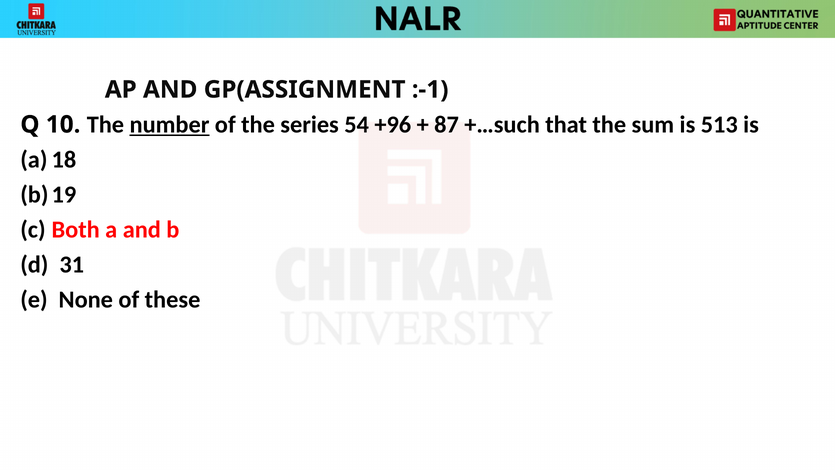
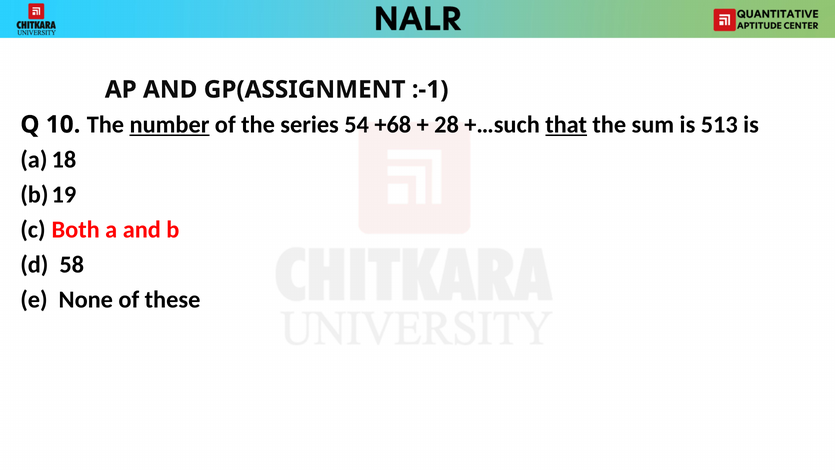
+96: +96 -> +68 (393, 124)
87: 87 -> 28 (447, 124)
that underline: none -> present (566, 124)
31: 31 -> 58 (72, 264)
